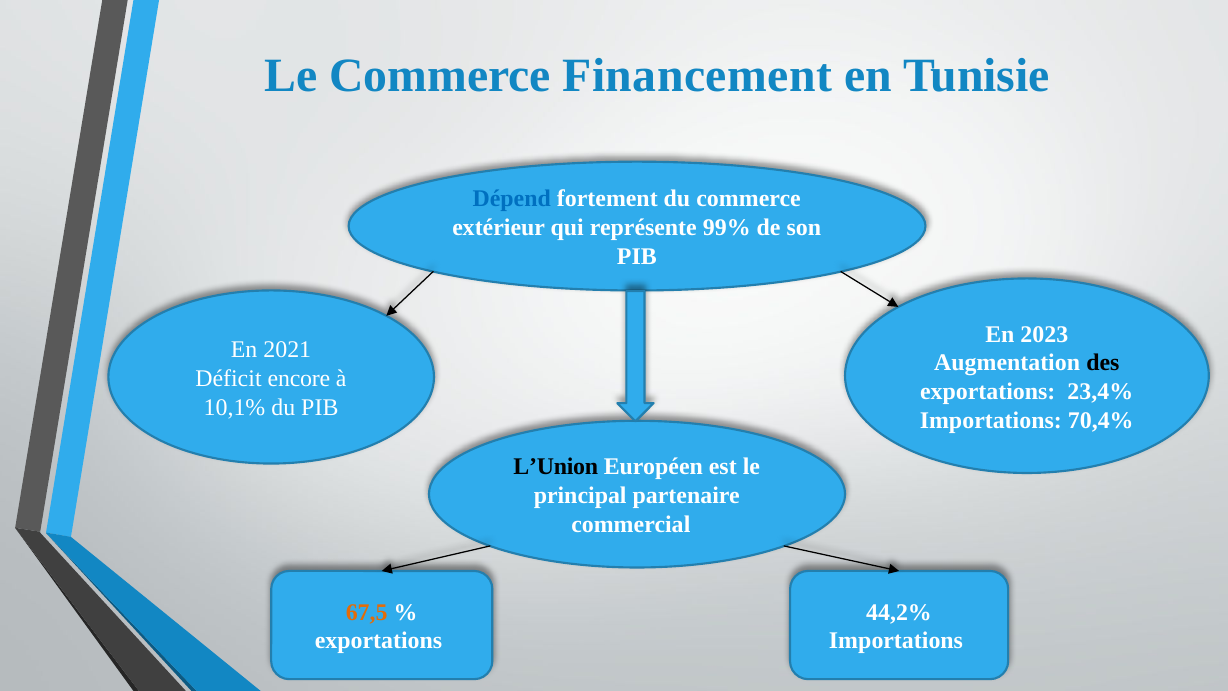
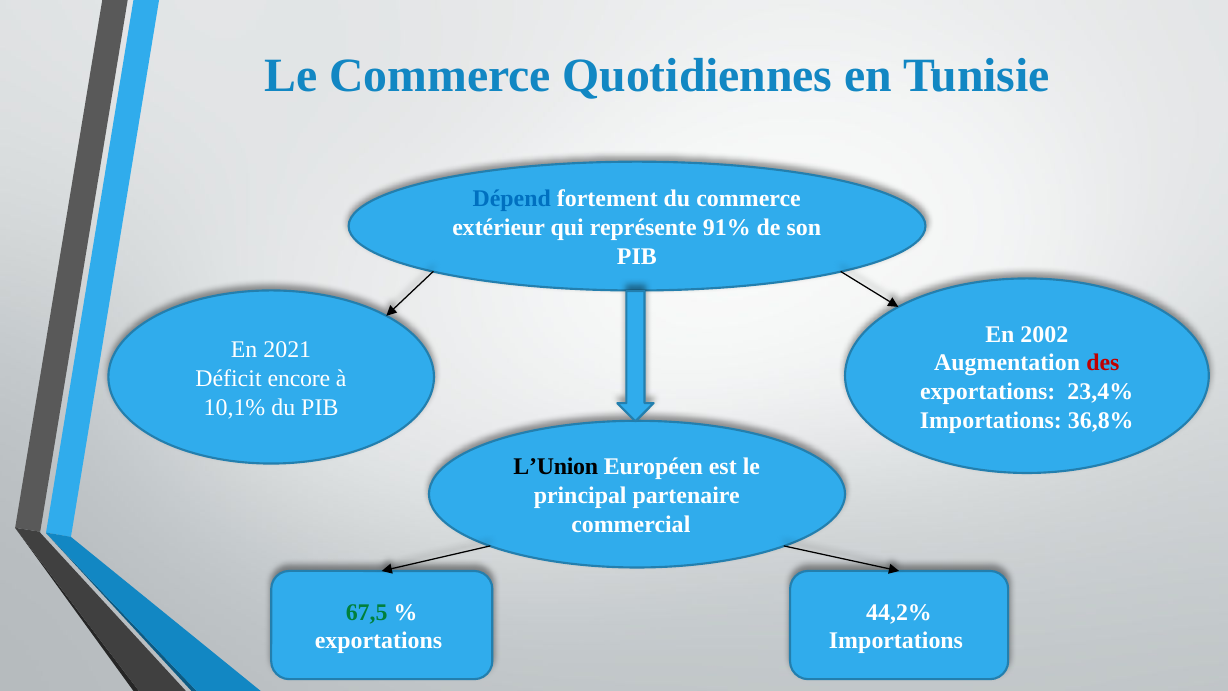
Financement: Financement -> Quotidiennes (698, 76)
99%: 99% -> 91% (727, 228)
2023: 2023 -> 2002 (1044, 334)
des colour: black -> red (1103, 363)
70,4%: 70,4% -> 36,8% (1101, 420)
67,5 colour: orange -> green (367, 612)
